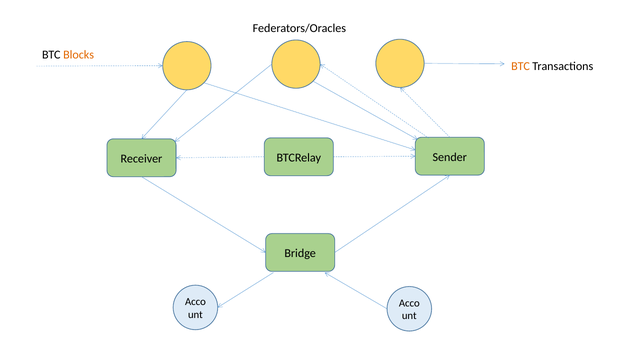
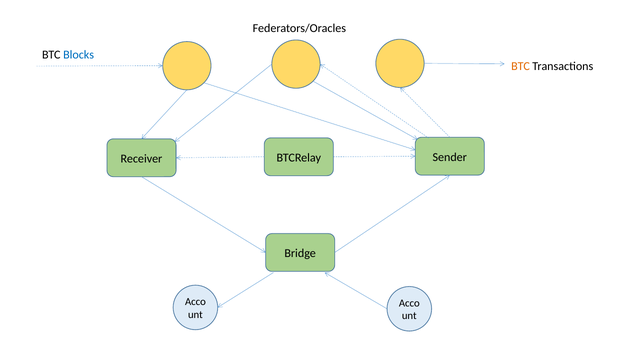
Blocks colour: orange -> blue (79, 55)
